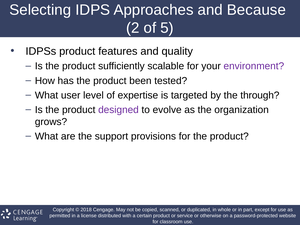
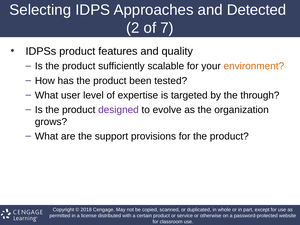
Because: Because -> Detected (257, 10)
5: 5 -> 7 (167, 28)
environment colour: purple -> orange (254, 66)
